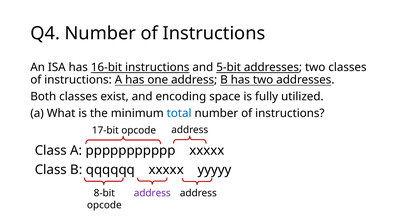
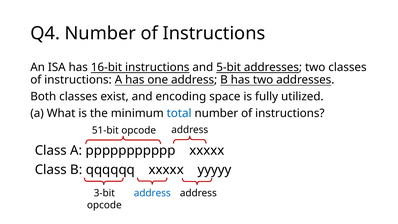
17-bit: 17-bit -> 51-bit (105, 130)
8-bit: 8-bit -> 3-bit (104, 193)
address colour: purple -> blue (152, 193)
